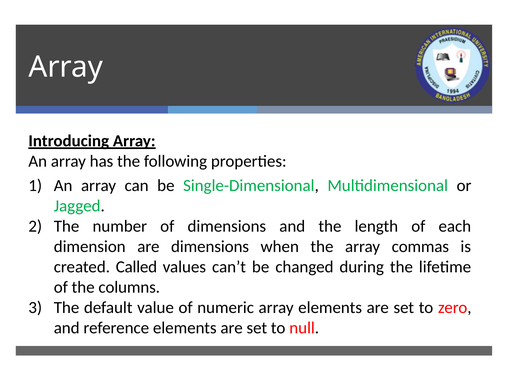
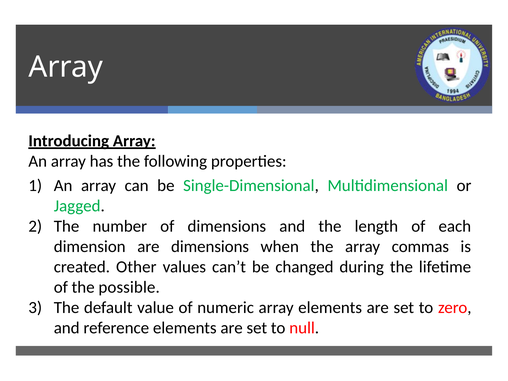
Called: Called -> Other (136, 267)
columns: columns -> possible (129, 287)
